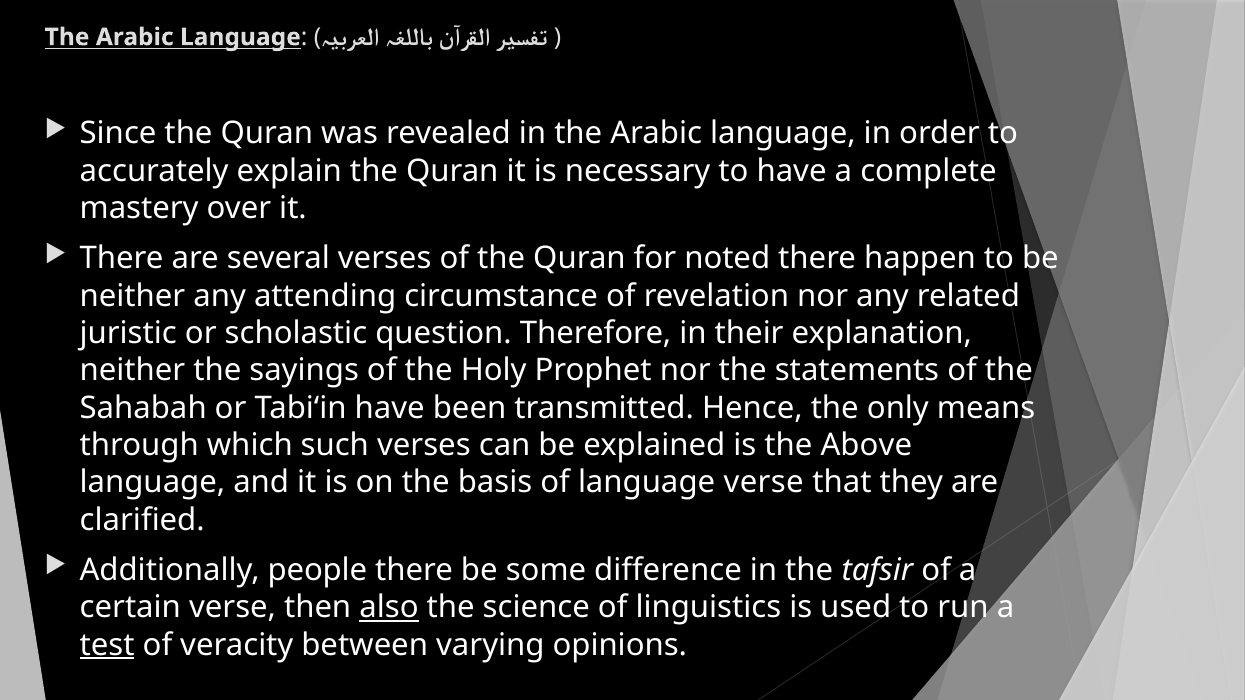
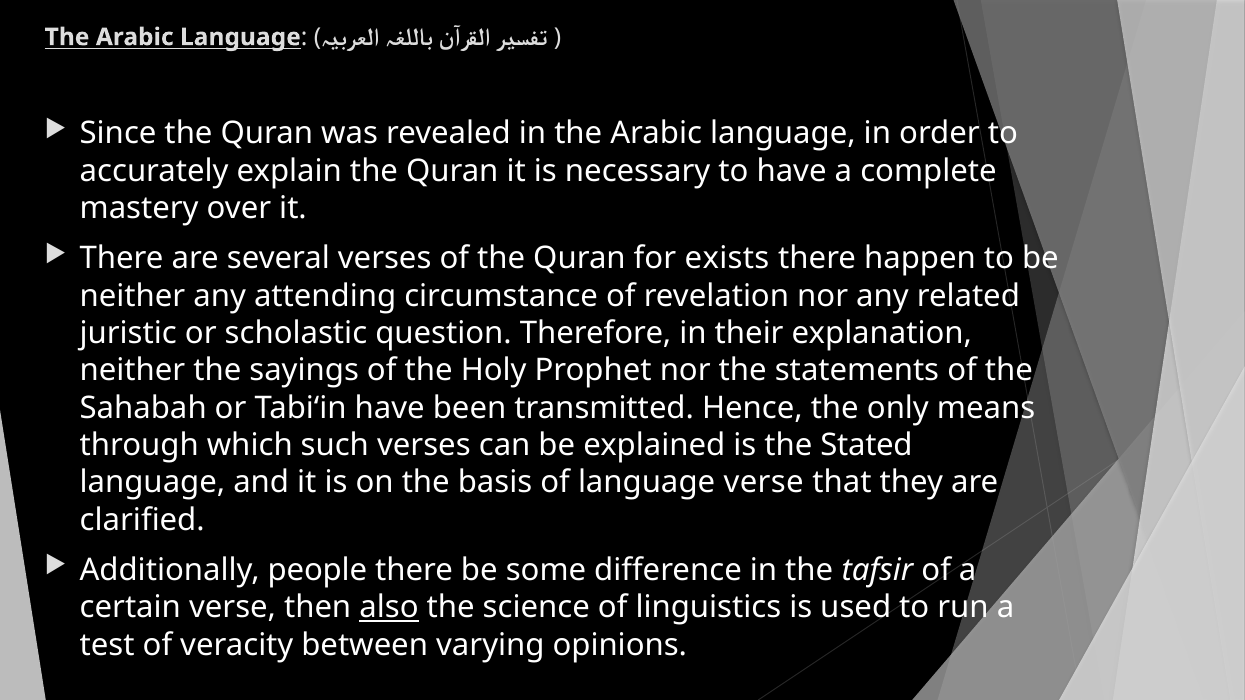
noted: noted -> exists (727, 259)
Above: Above -> Stated (866, 445)
test underline: present -> none (107, 645)
